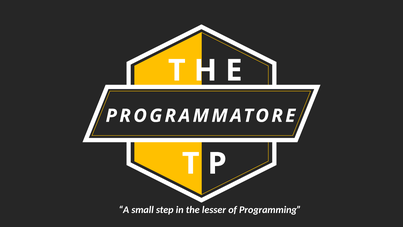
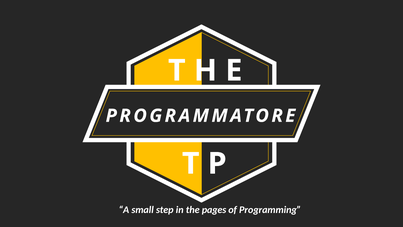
lesser: lesser -> pages (214, 210)
